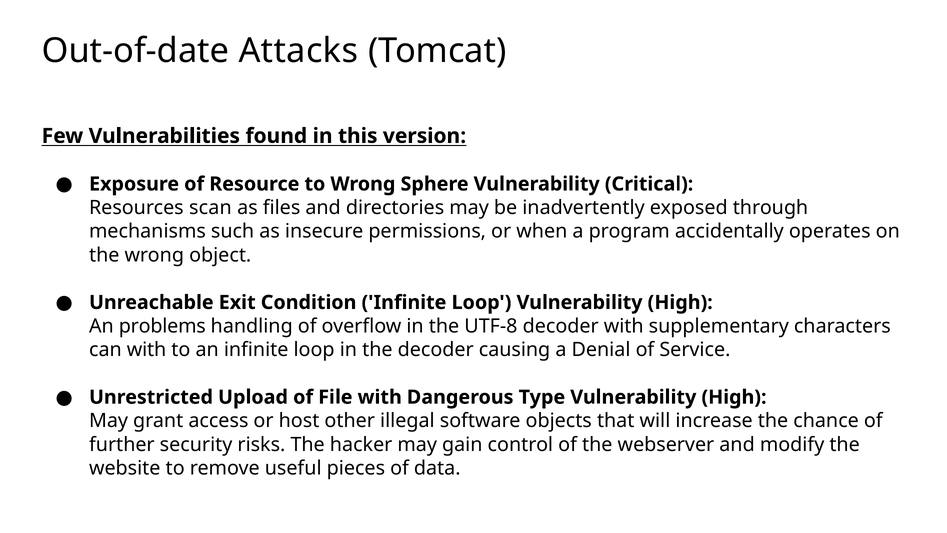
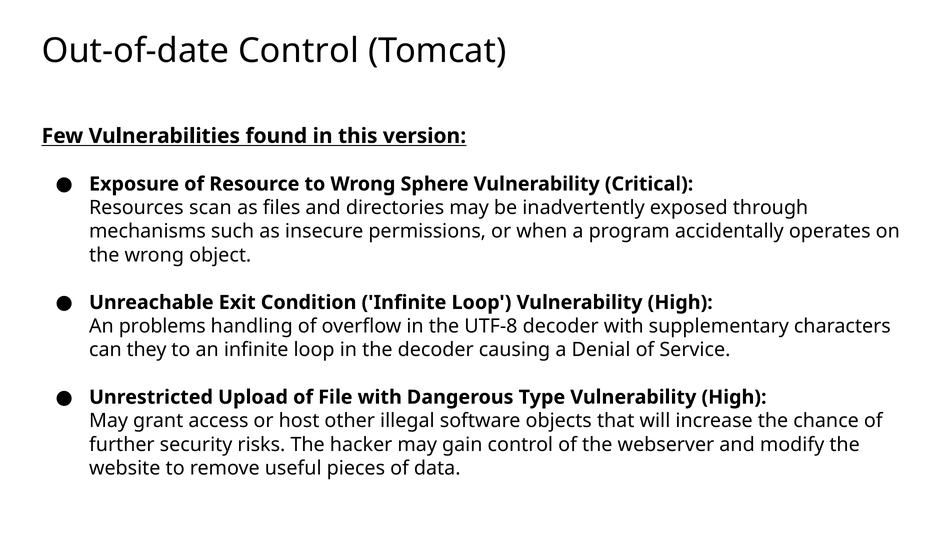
Out-of-date Attacks: Attacks -> Control (298, 51)
can with: with -> they (147, 350)
